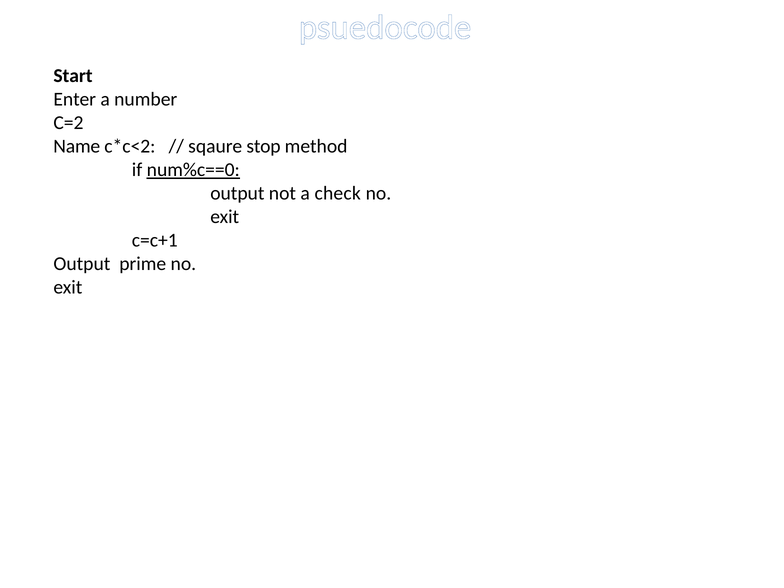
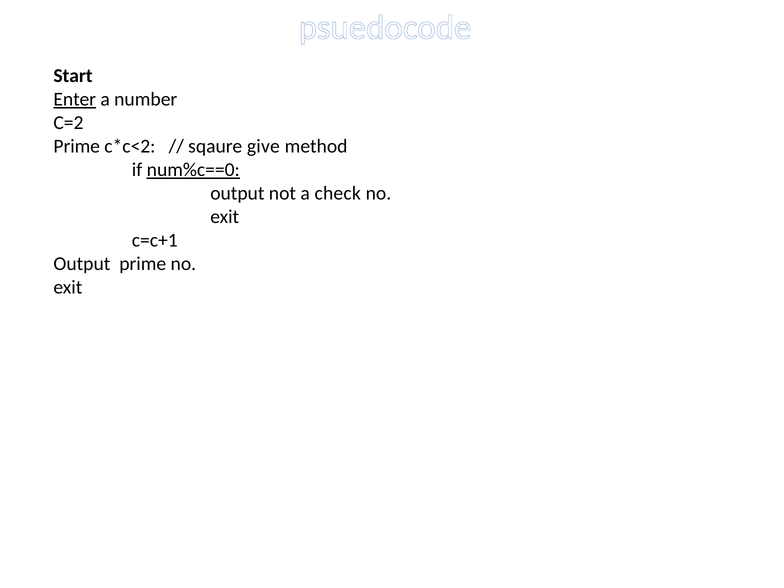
Enter underline: none -> present (75, 99)
Name: Name -> Prime (77, 146)
stop: stop -> give (263, 146)
